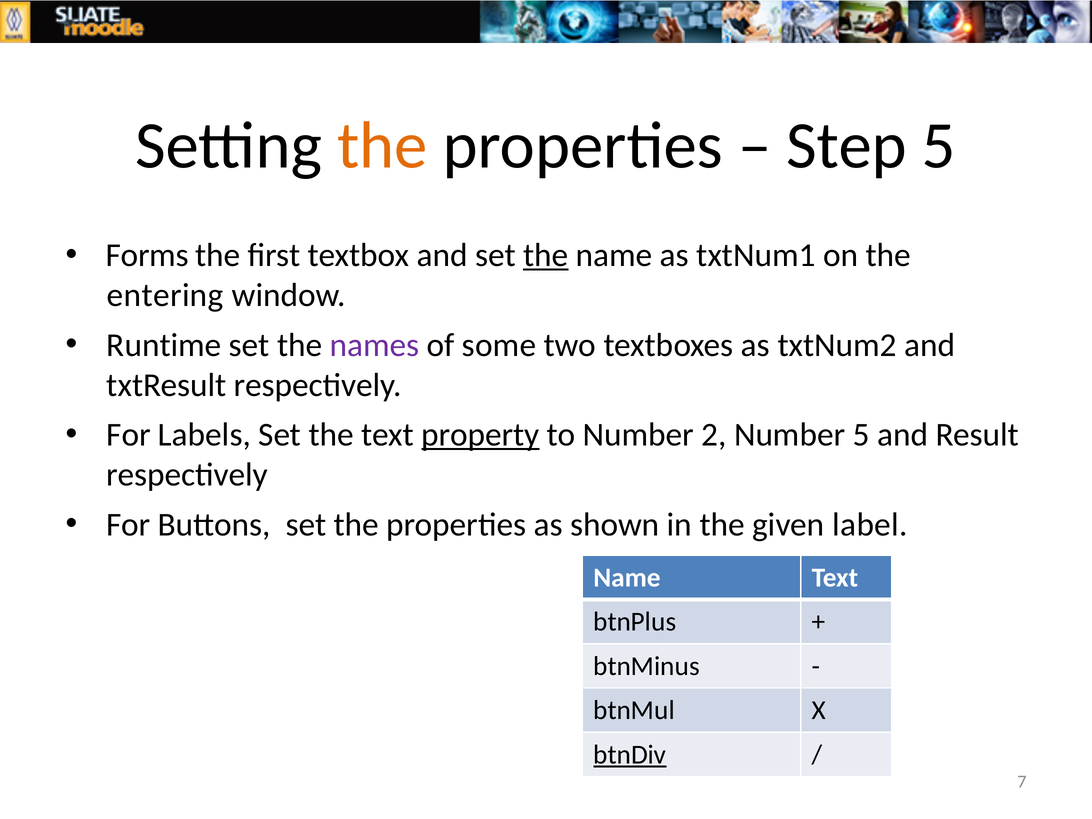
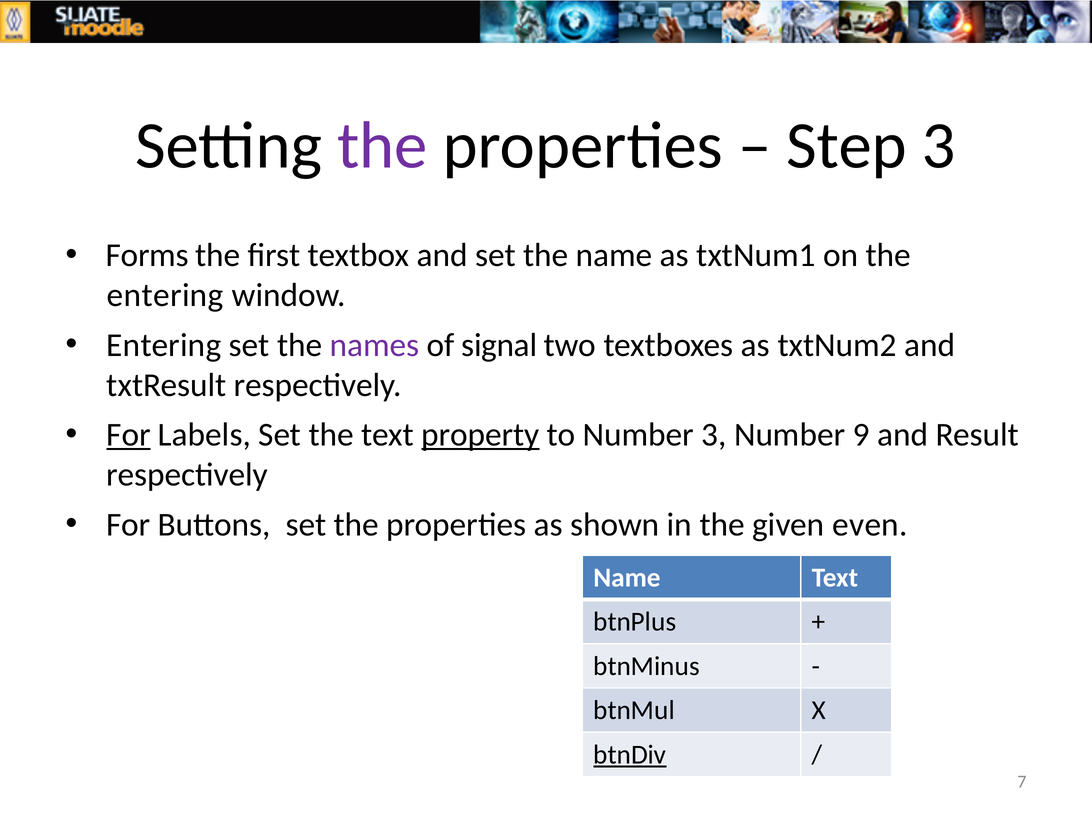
the colour: orange -> purple (382, 146)
Step 5: 5 -> 3 (939, 146)
the underline: present -> none (546, 255)
Runtime: Runtime -> Entering (164, 345)
some: some -> signal (499, 345)
For underline: none -> present (129, 435)
Number 2: 2 -> 3 (714, 435)
Number 5: 5 -> 9 (861, 435)
label: label -> even (870, 525)
